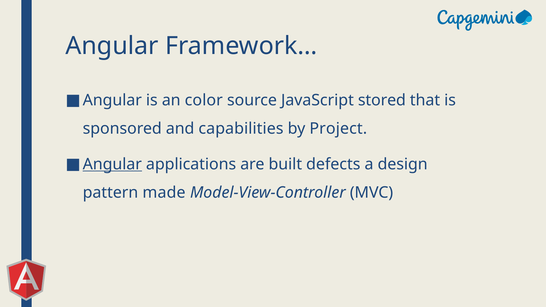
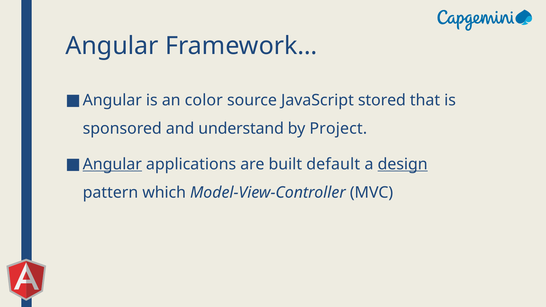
capabilities: capabilities -> understand (241, 129)
defects: defects -> default (333, 164)
design underline: none -> present (403, 164)
made: made -> which (164, 193)
